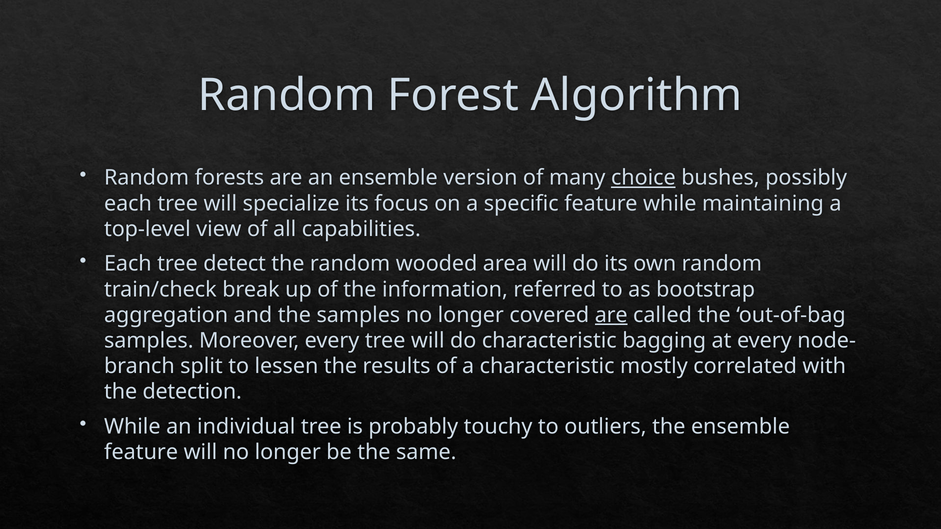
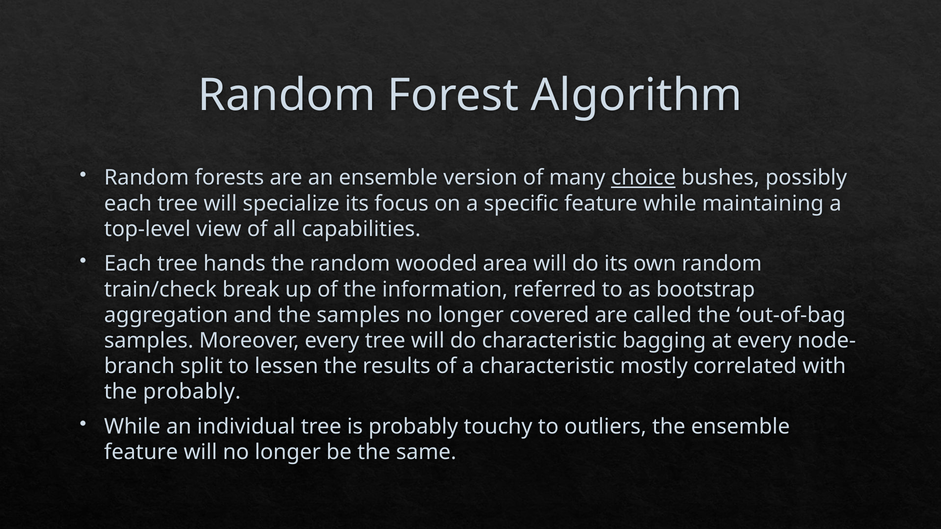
detect: detect -> hands (234, 264)
are underline: present -> none (611, 315)
the detection: detection -> probably (192, 392)
